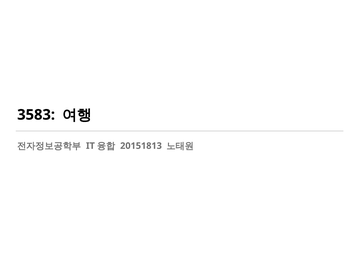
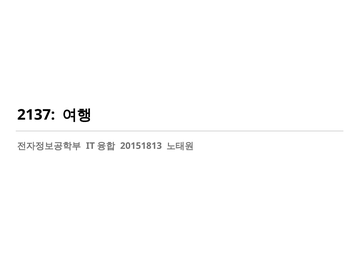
3583: 3583 -> 2137 (36, 115)
